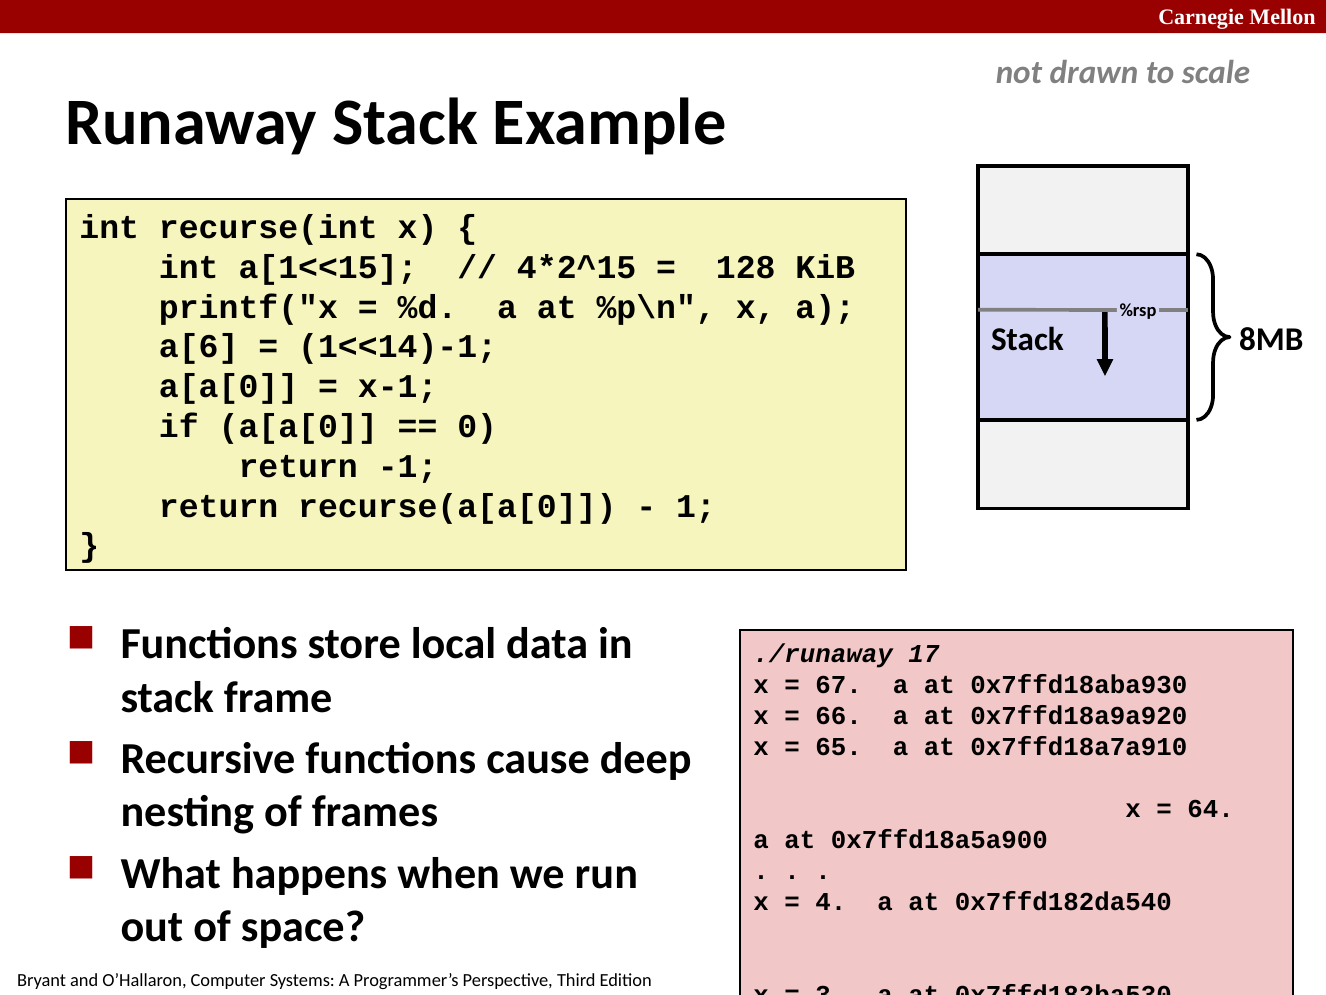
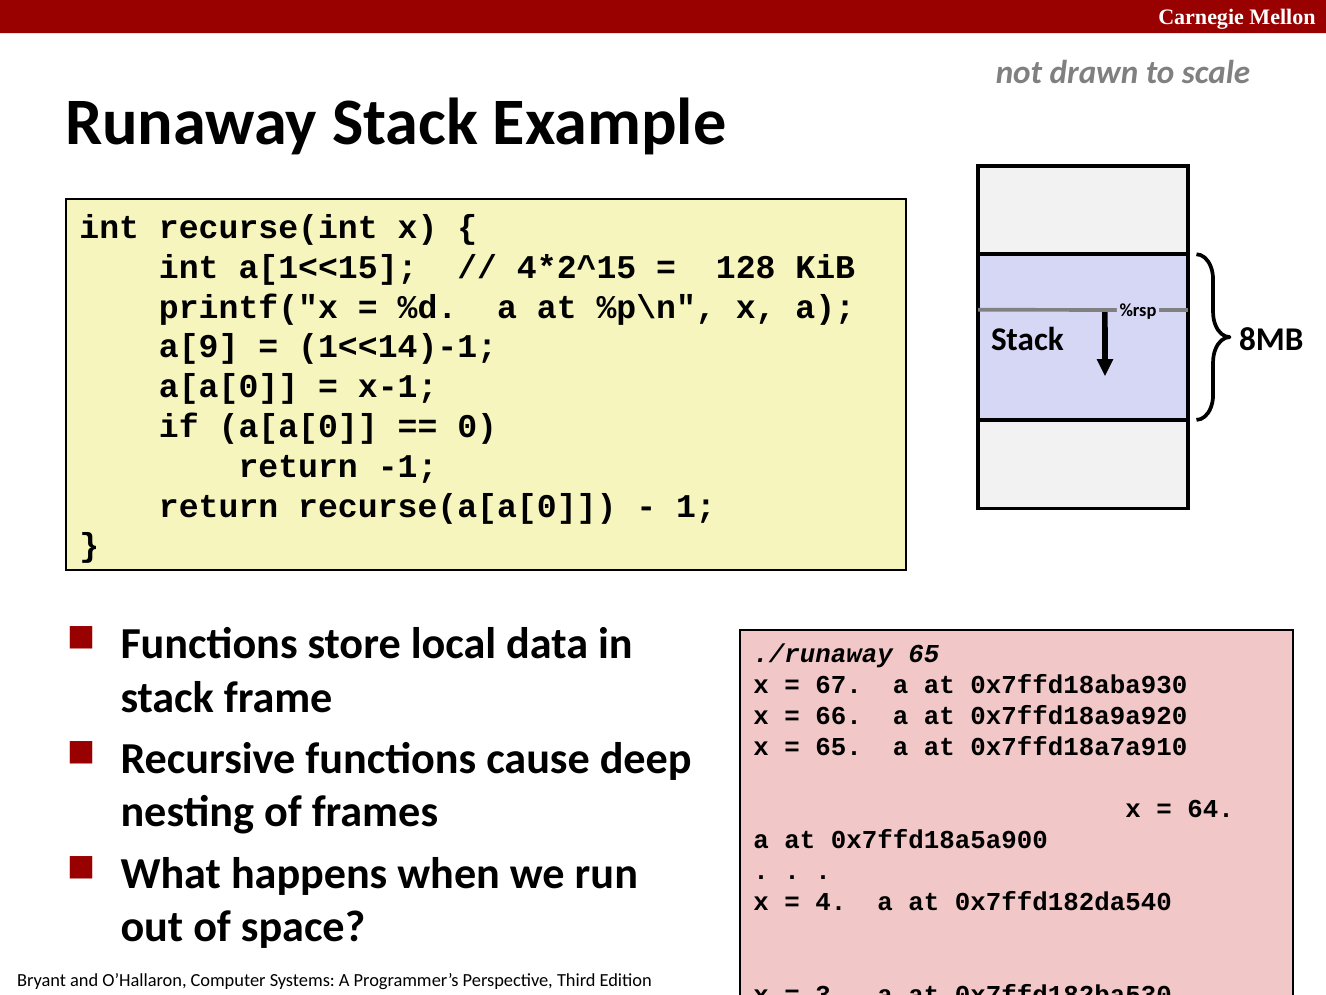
a[6: a[6 -> a[9 (199, 347)
./runaway 17: 17 -> 65 (924, 653)
